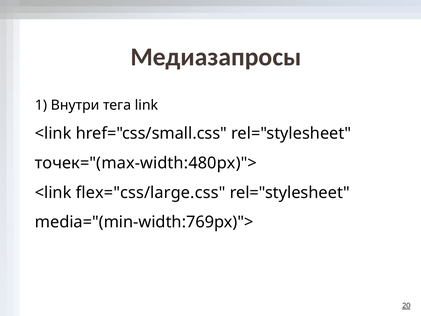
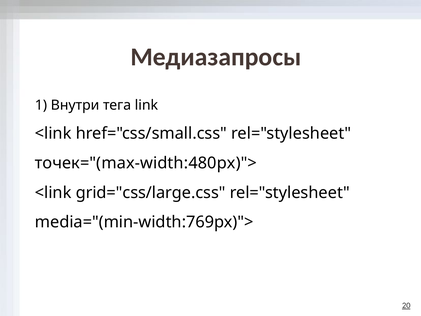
flex="css/large.css: flex="css/large.css -> grid="css/large.css (151, 192)
